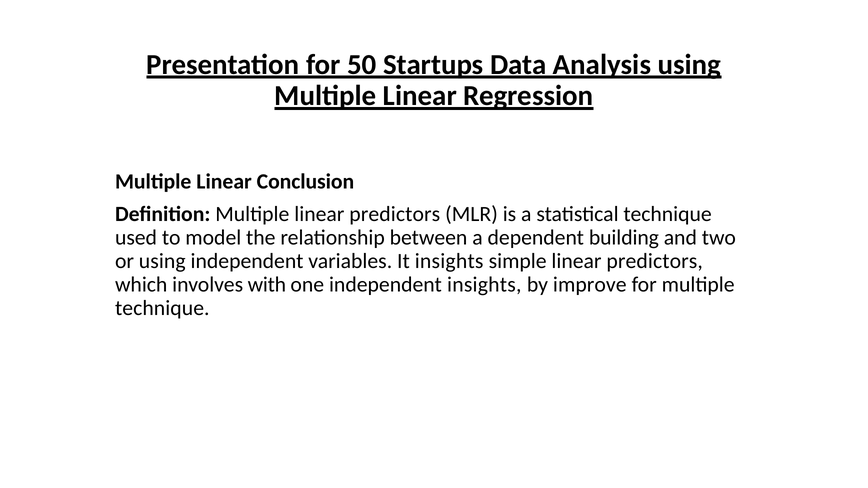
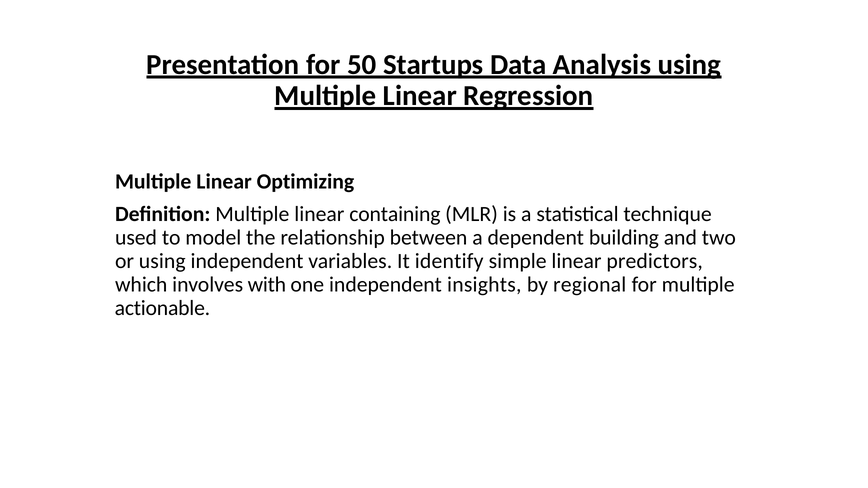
Conclusion: Conclusion -> Optimizing (305, 182)
Multiple linear predictors: predictors -> containing (395, 214)
It insights: insights -> identify (449, 261)
improve: improve -> regional (590, 285)
technique: technique -> actionable (162, 308)
